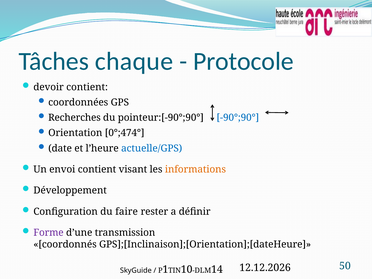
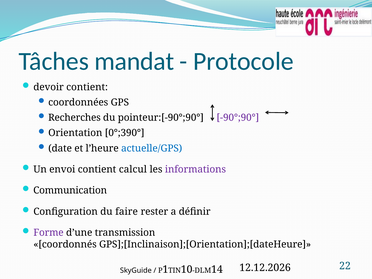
chaque: chaque -> mandat (134, 61)
-90°;90° colour: blue -> purple (238, 118)
0°;474°: 0°;474° -> 0°;390° (125, 133)
visant: visant -> calcul (133, 169)
informations colour: orange -> purple (195, 169)
Développement: Développement -> Communication (70, 190)
50: 50 -> 22 (345, 266)
